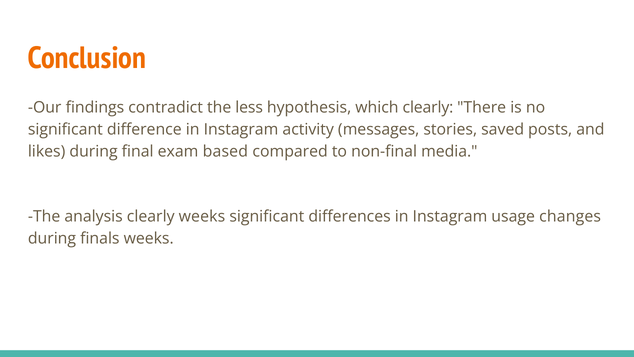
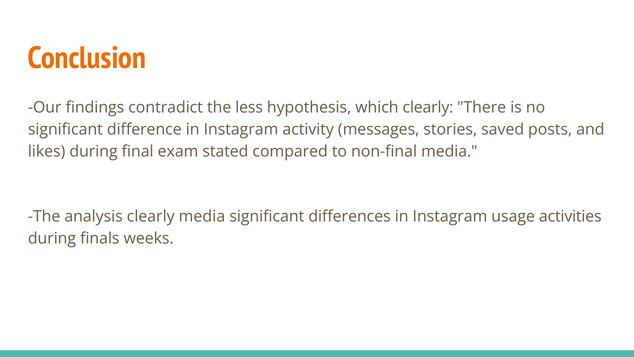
based: based -> stated (225, 151)
clearly weeks: weeks -> media (202, 216)
changes: changes -> activities (570, 216)
